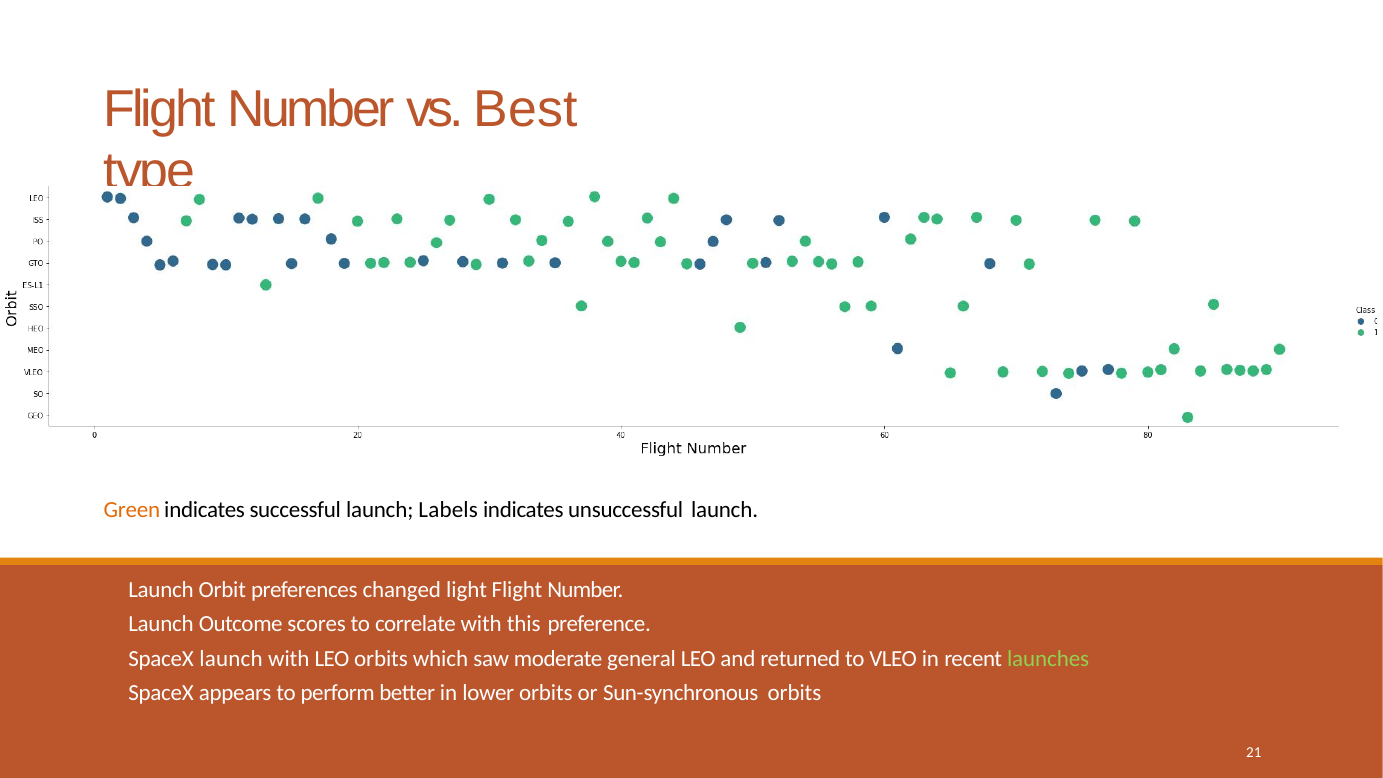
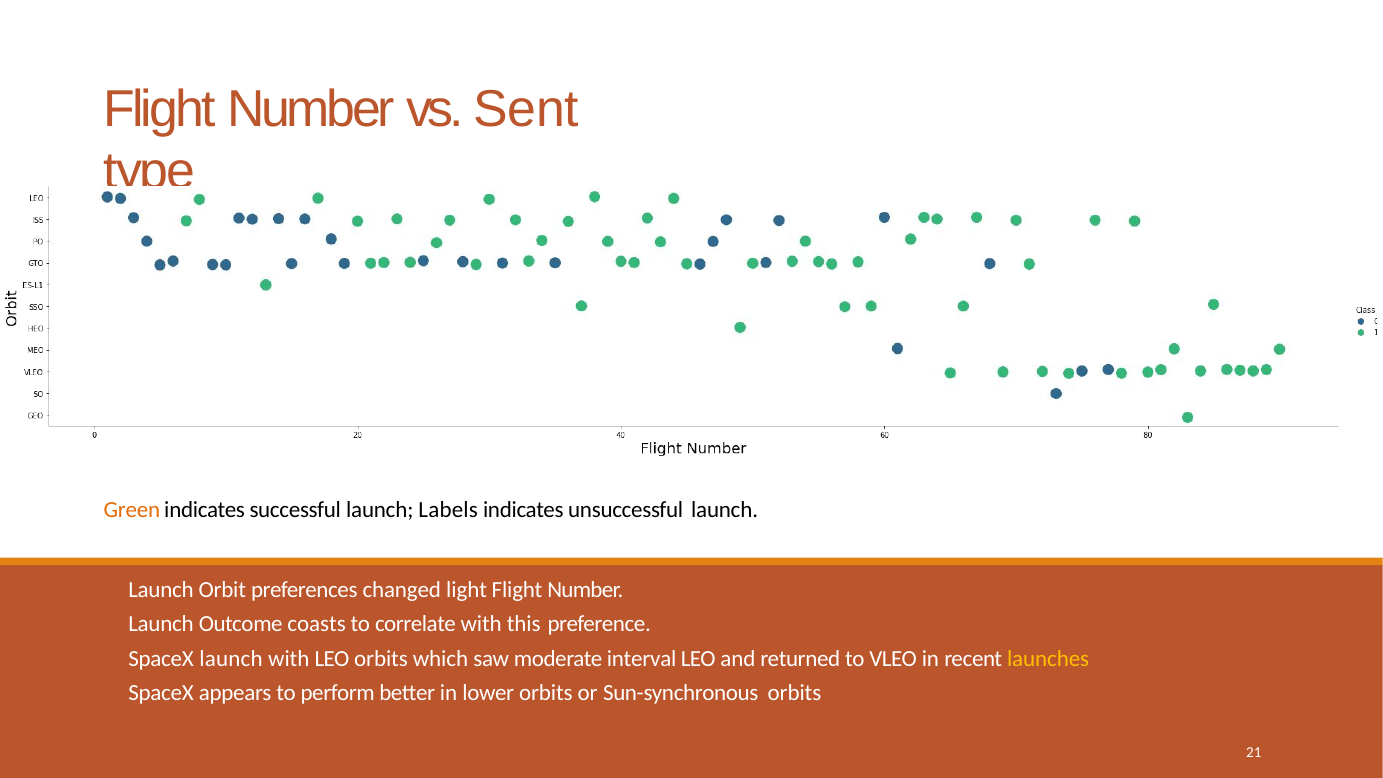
Best: Best -> Sent (526, 109)
scores: scores -> coasts (317, 624)
general: general -> interval (642, 659)
launches colour: light green -> yellow (1048, 659)
